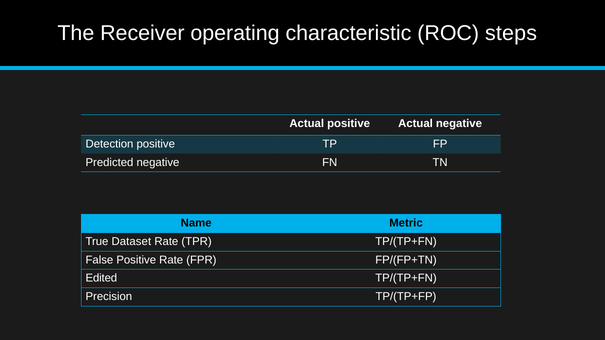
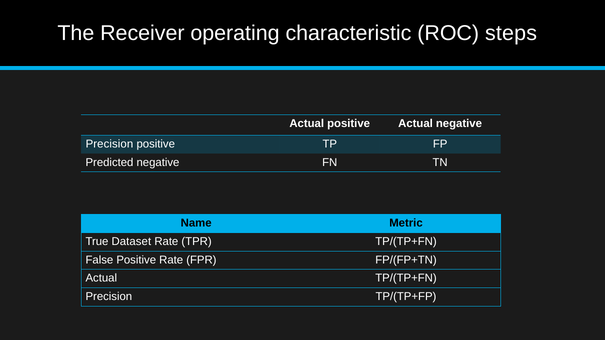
Detection: Detection -> Precision (109, 144)
Edited: Edited -> Actual (101, 278)
